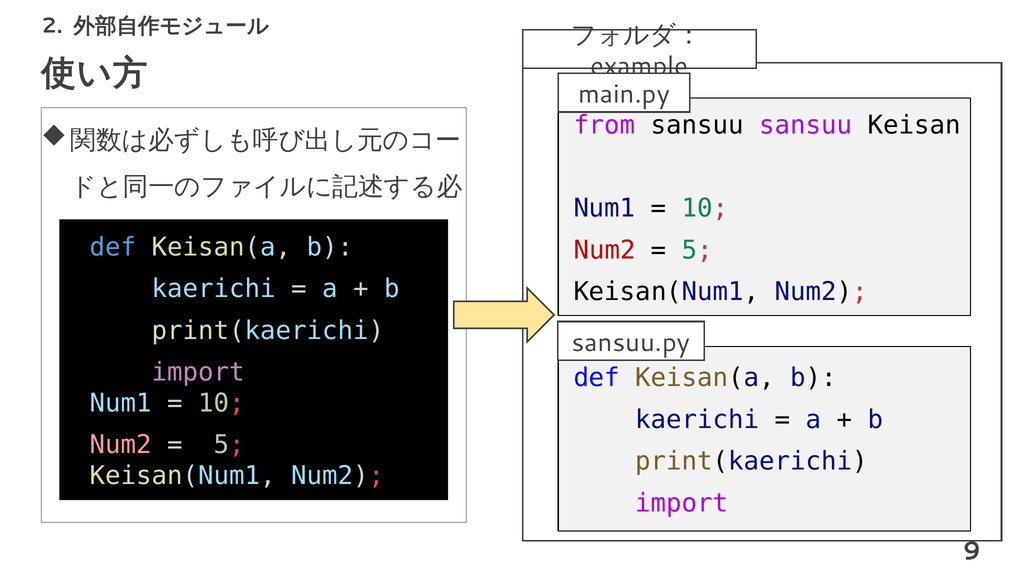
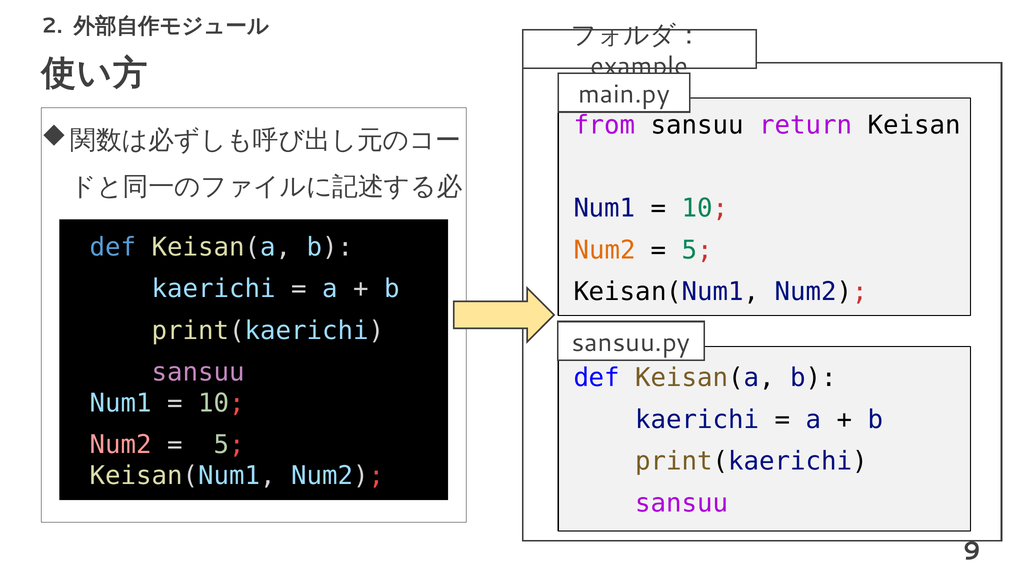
sansuu sansuu: sansuu -> return (806, 125)
Num2 colour: red -> orange (605, 250)
import: import -> sansuu (198, 372)
import: import -> sansuu (682, 502)
